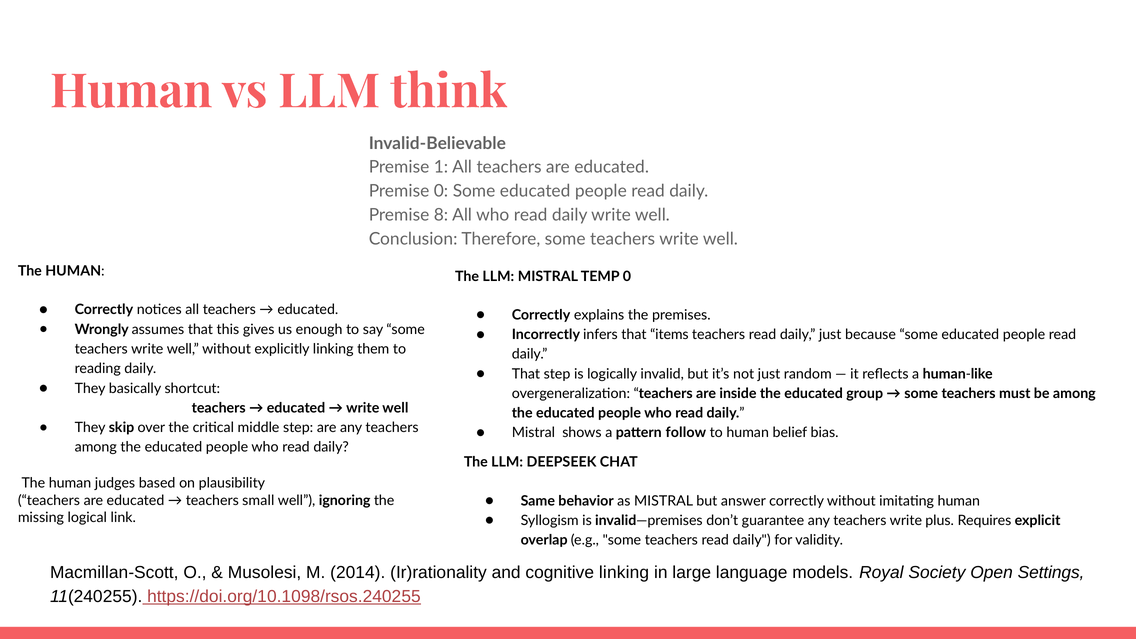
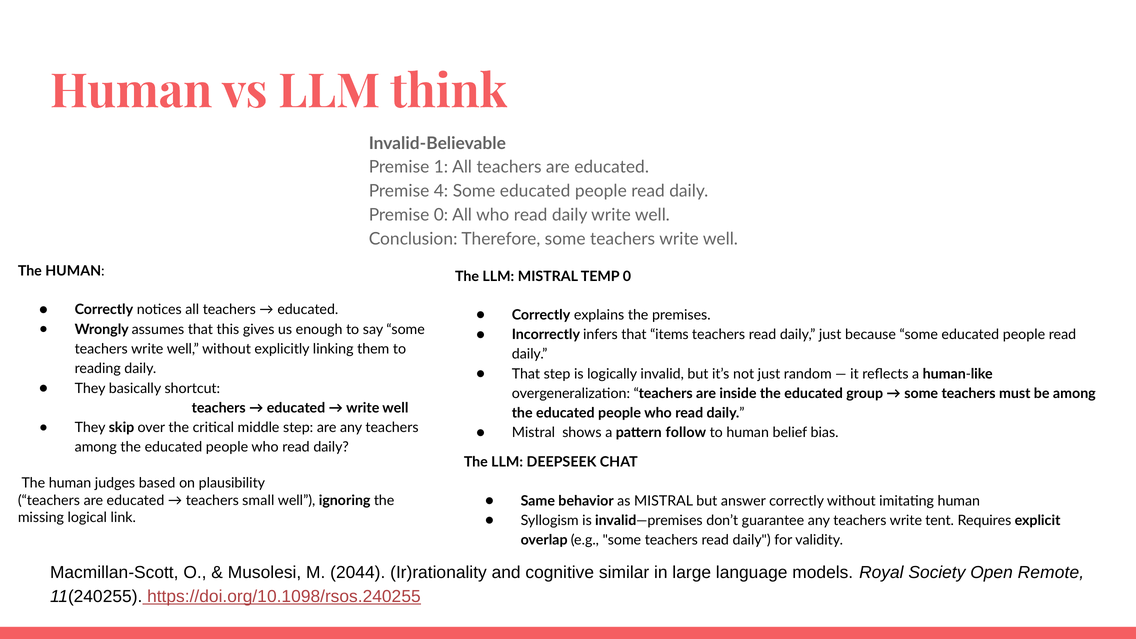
Premise 0: 0 -> 4 (441, 191)
Premise 8: 8 -> 0 (441, 215)
plus: plus -> tent (940, 521)
2014: 2014 -> 2044 (358, 573)
cognitive linking: linking -> similar (624, 573)
Settings: Settings -> Remote (1051, 573)
